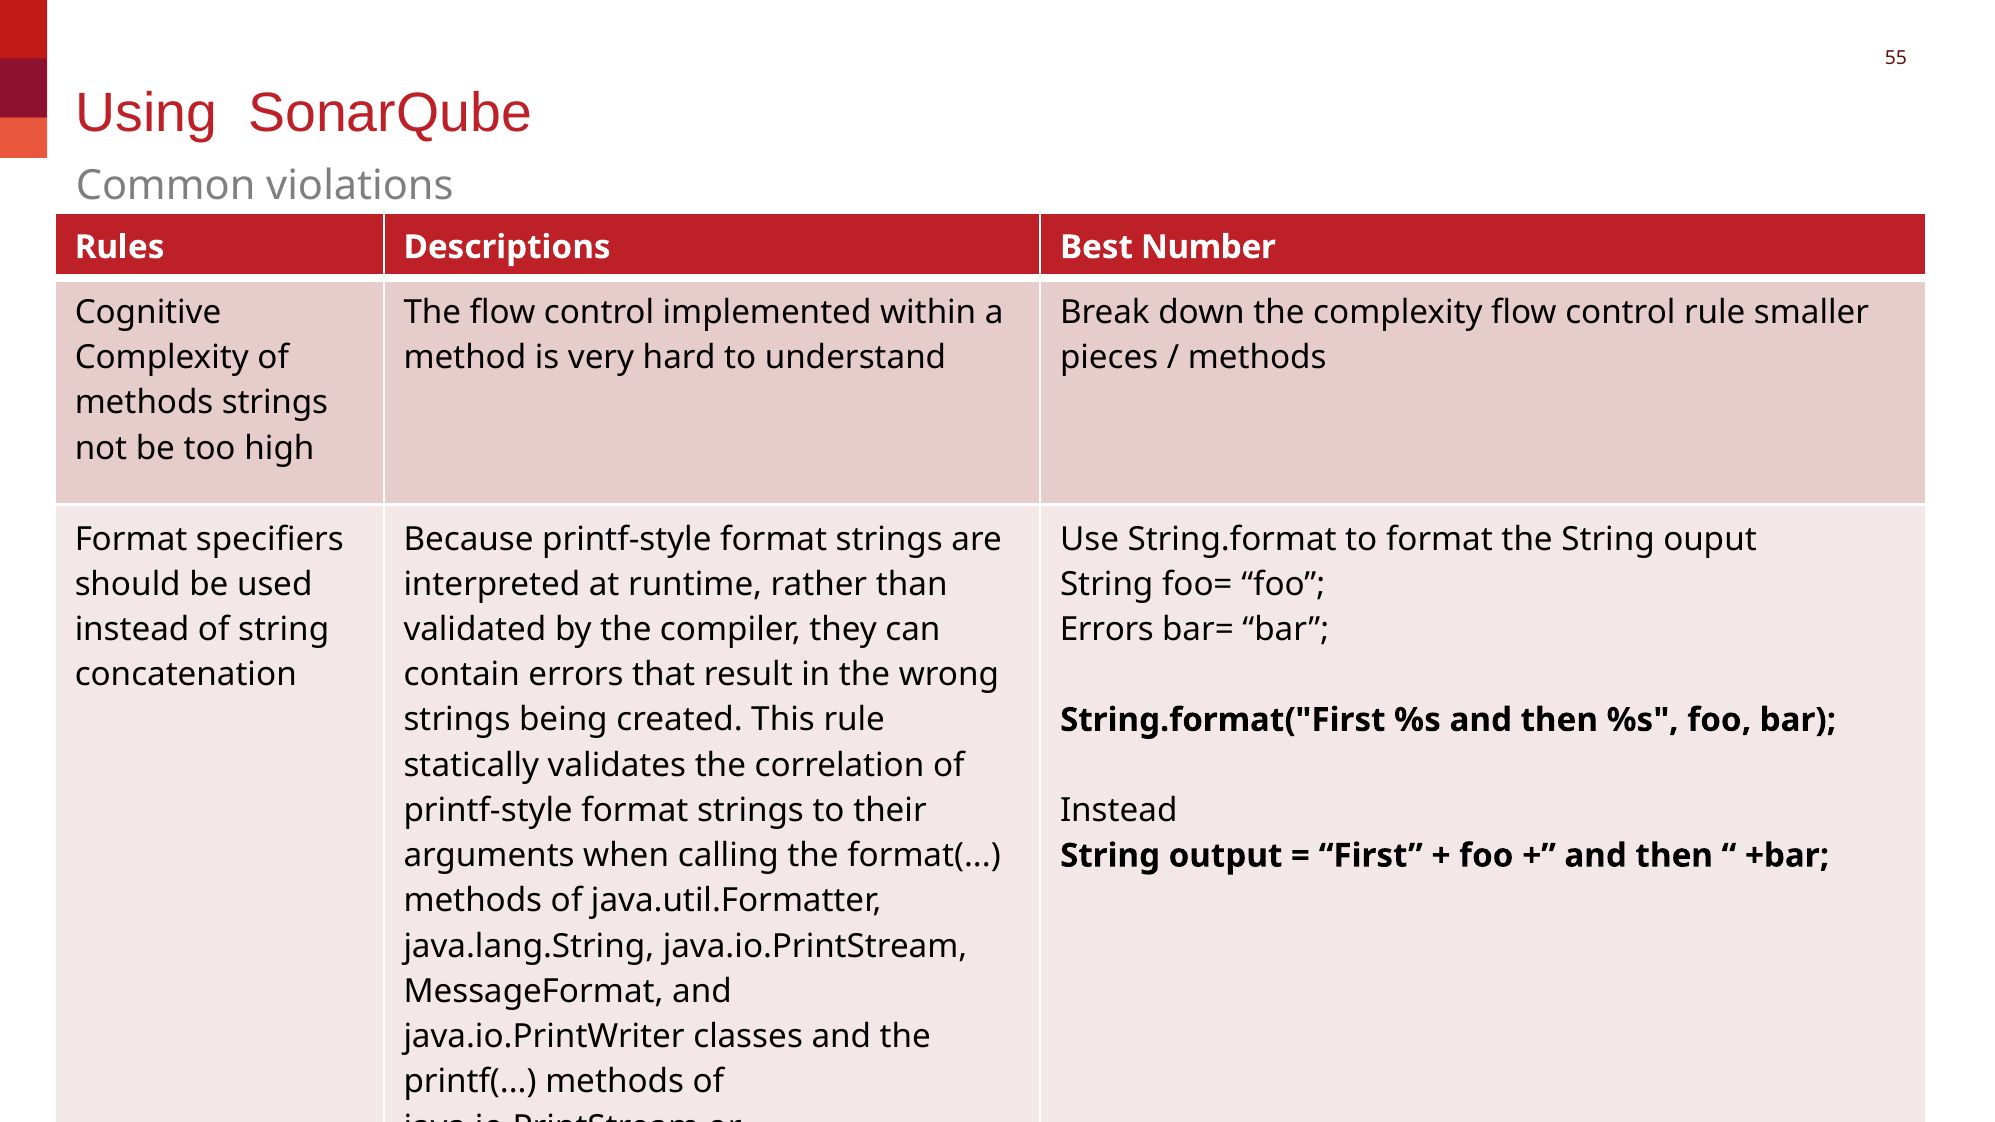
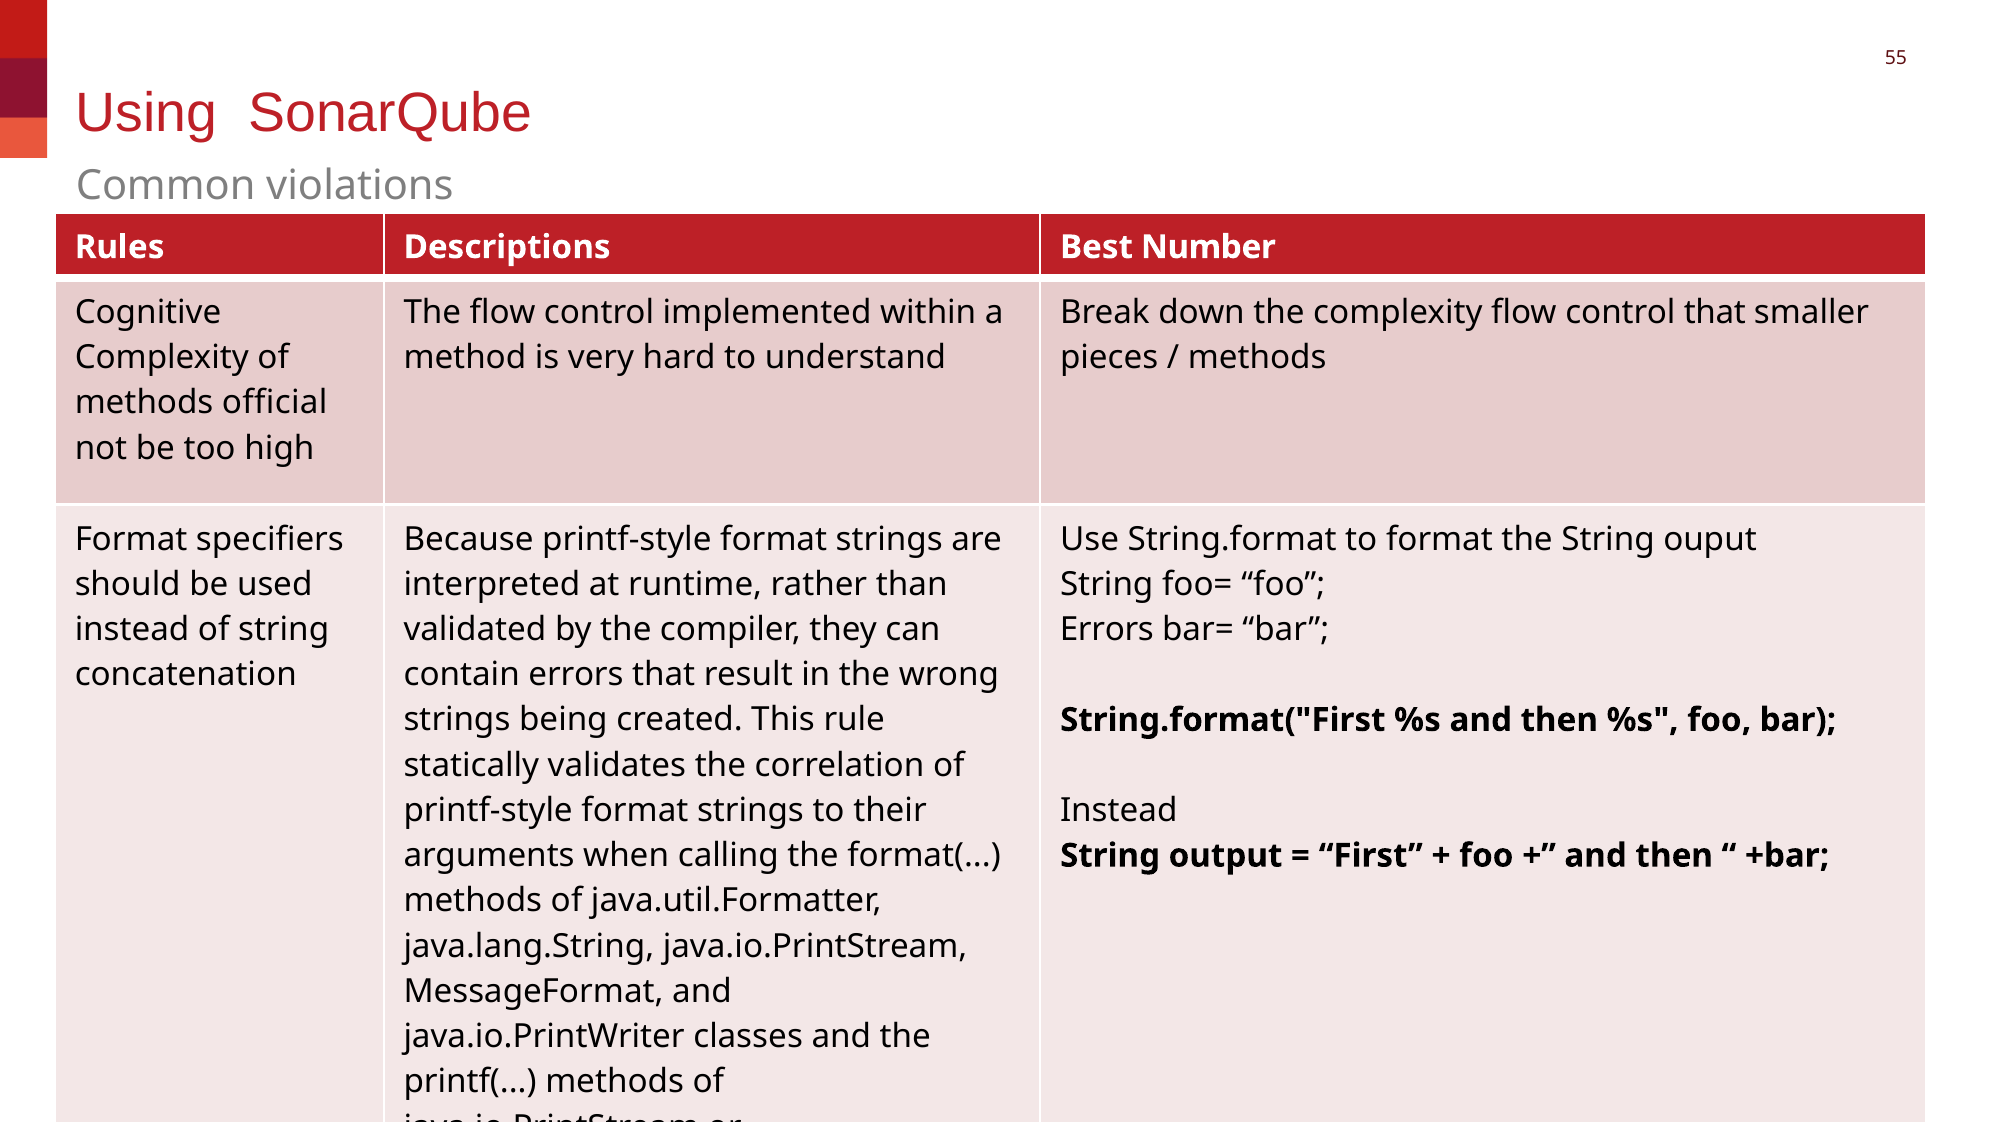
control rule: rule -> that (1715, 312)
methods strings: strings -> official (275, 403)
